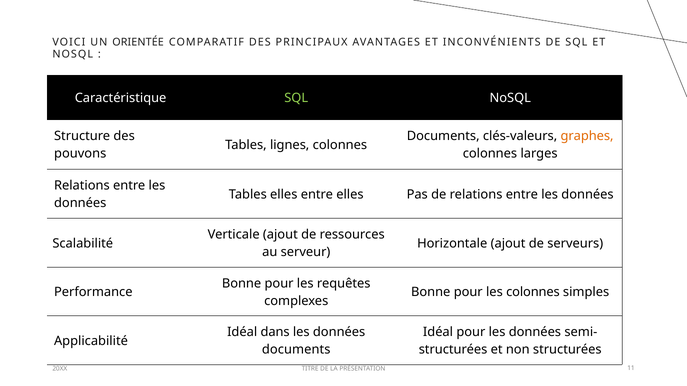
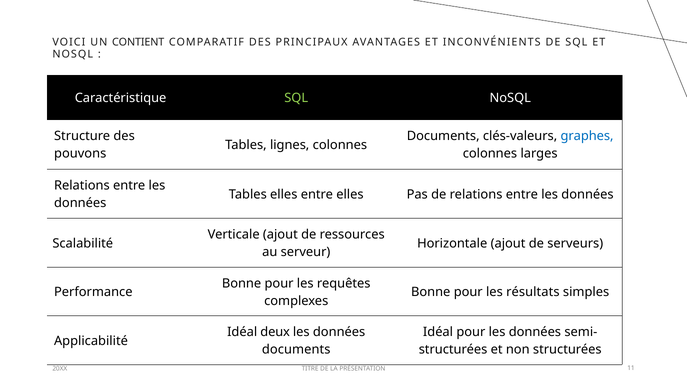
ORIENTÉE: ORIENTÉE -> CONTIENT (138, 42)
graphes colour: orange -> blue (587, 136)
les colonnes: colonnes -> résultats (533, 292)
dans: dans -> deux (275, 332)
